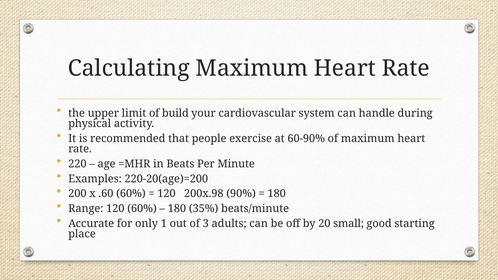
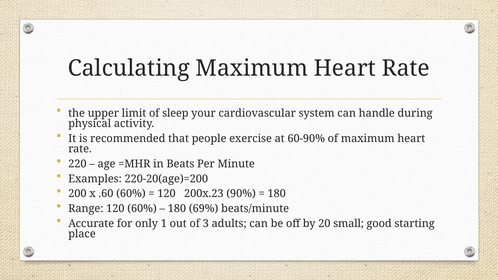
build: build -> sleep (175, 113)
200x.98: 200x.98 -> 200x.23 (204, 194)
35%: 35% -> 69% (204, 209)
